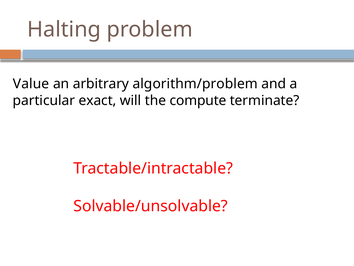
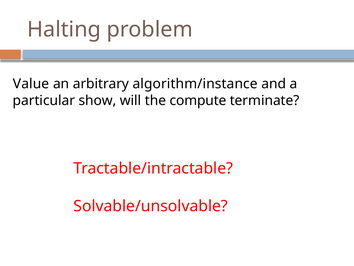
algorithm/problem: algorithm/problem -> algorithm/instance (195, 84)
exact: exact -> show (97, 100)
